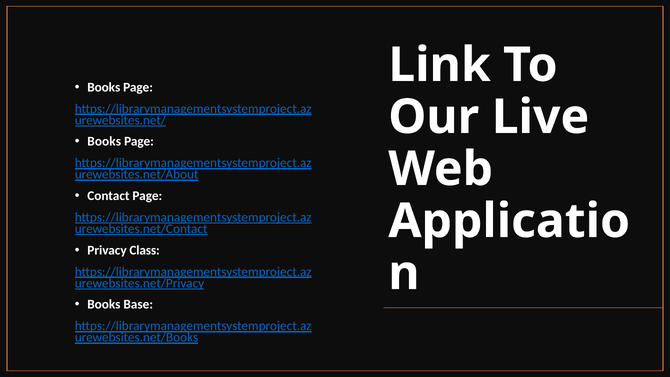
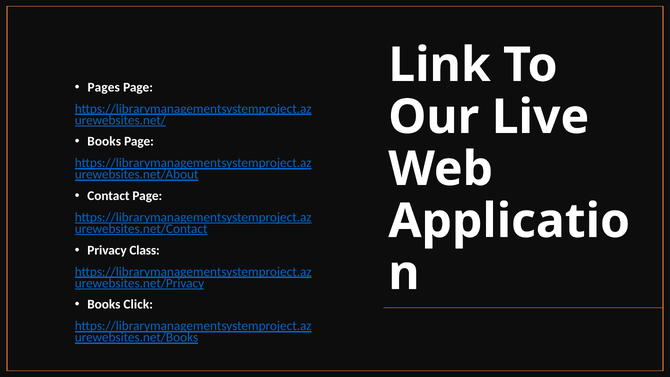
Books: Books -> Pages (104, 87)
Base: Base -> Click (138, 304)
